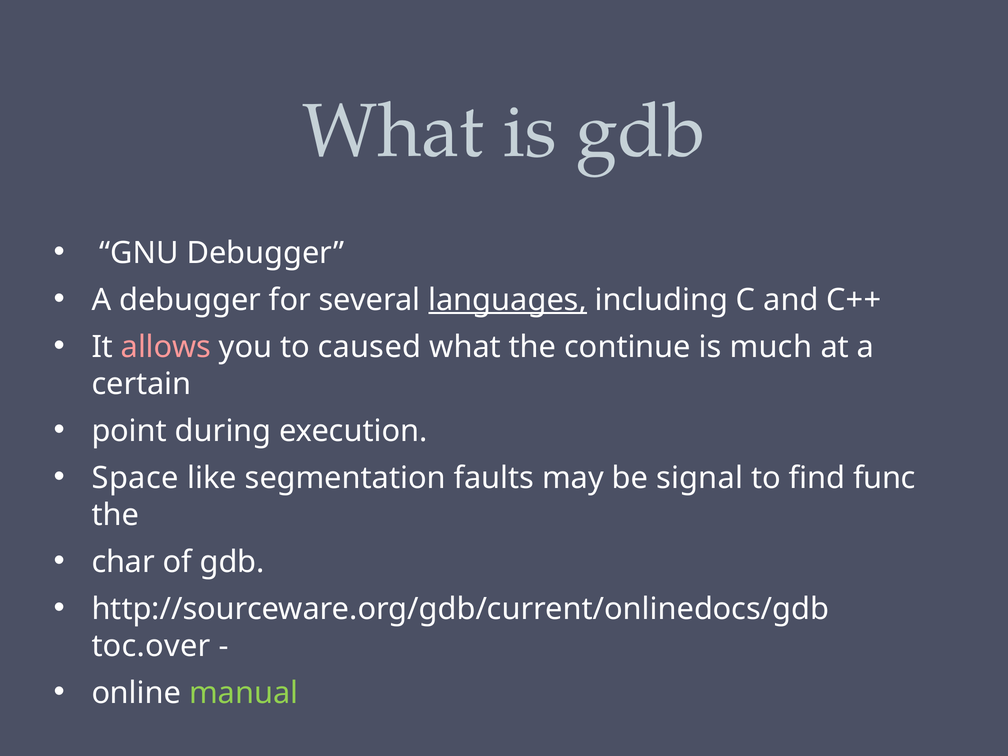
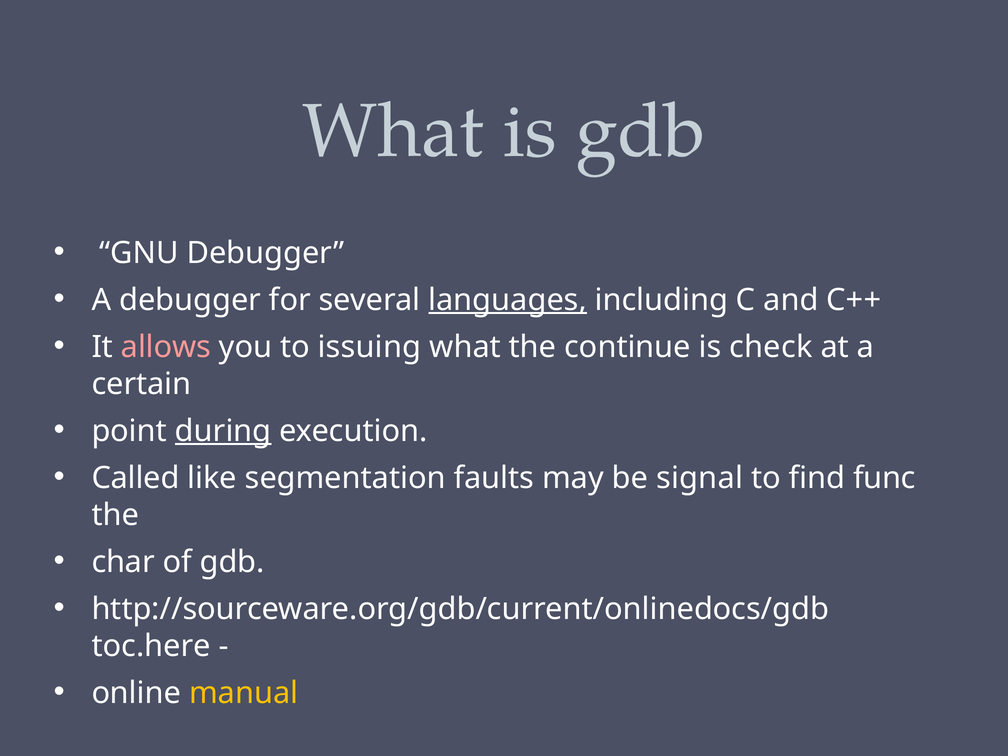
caused: caused -> issuing (369, 347)
much: much -> check (771, 347)
during underline: none -> present (223, 431)
Space: Space -> Called (135, 478)
toc.over: toc.over -> toc.here (151, 646)
manual colour: light green -> yellow (244, 693)
